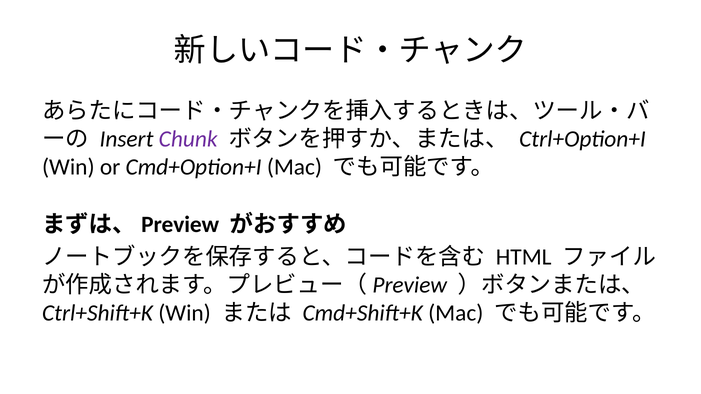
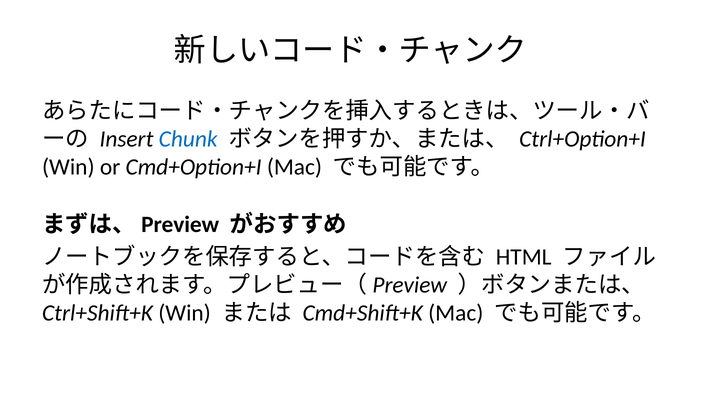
Chunk colour: purple -> blue (188, 139)
